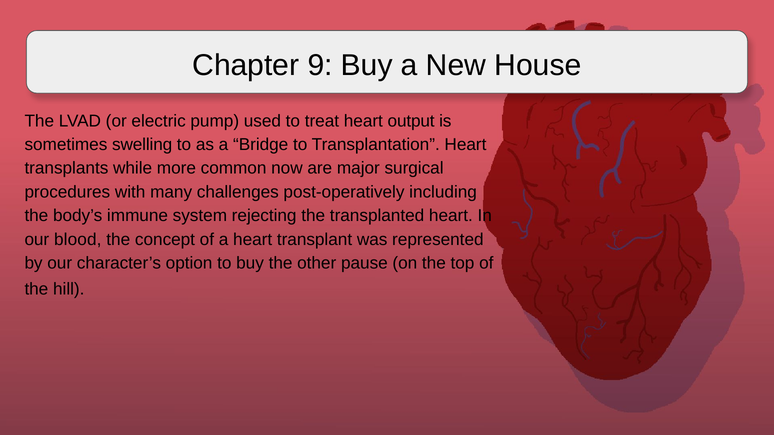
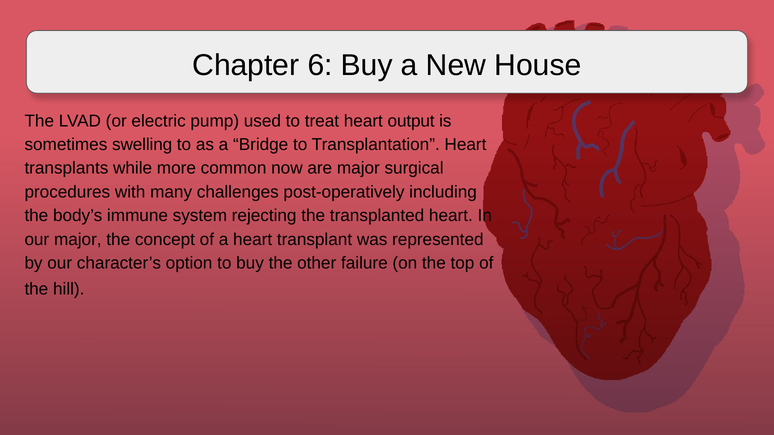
9: 9 -> 6 (320, 66)
our blood: blood -> major (78, 240)
pause: pause -> failure (364, 263)
